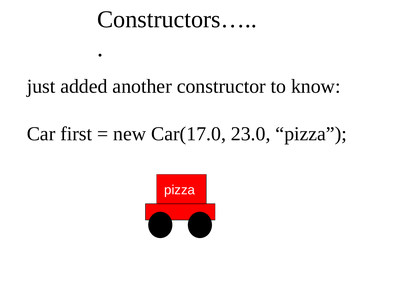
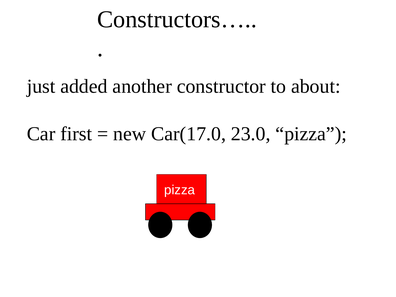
know: know -> about (316, 86)
